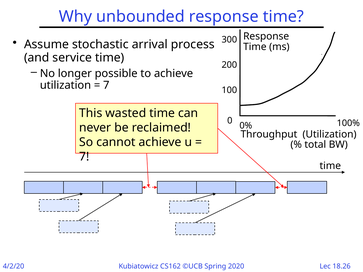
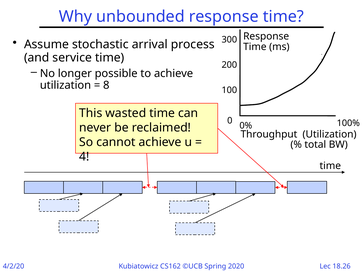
7: 7 -> 8 (106, 85)
7: 7 -> 4 (84, 157)
